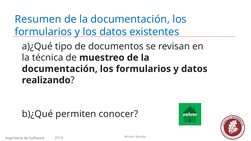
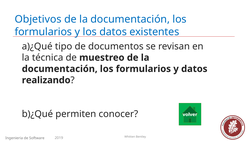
Resumen: Resumen -> Objetivos (38, 19)
